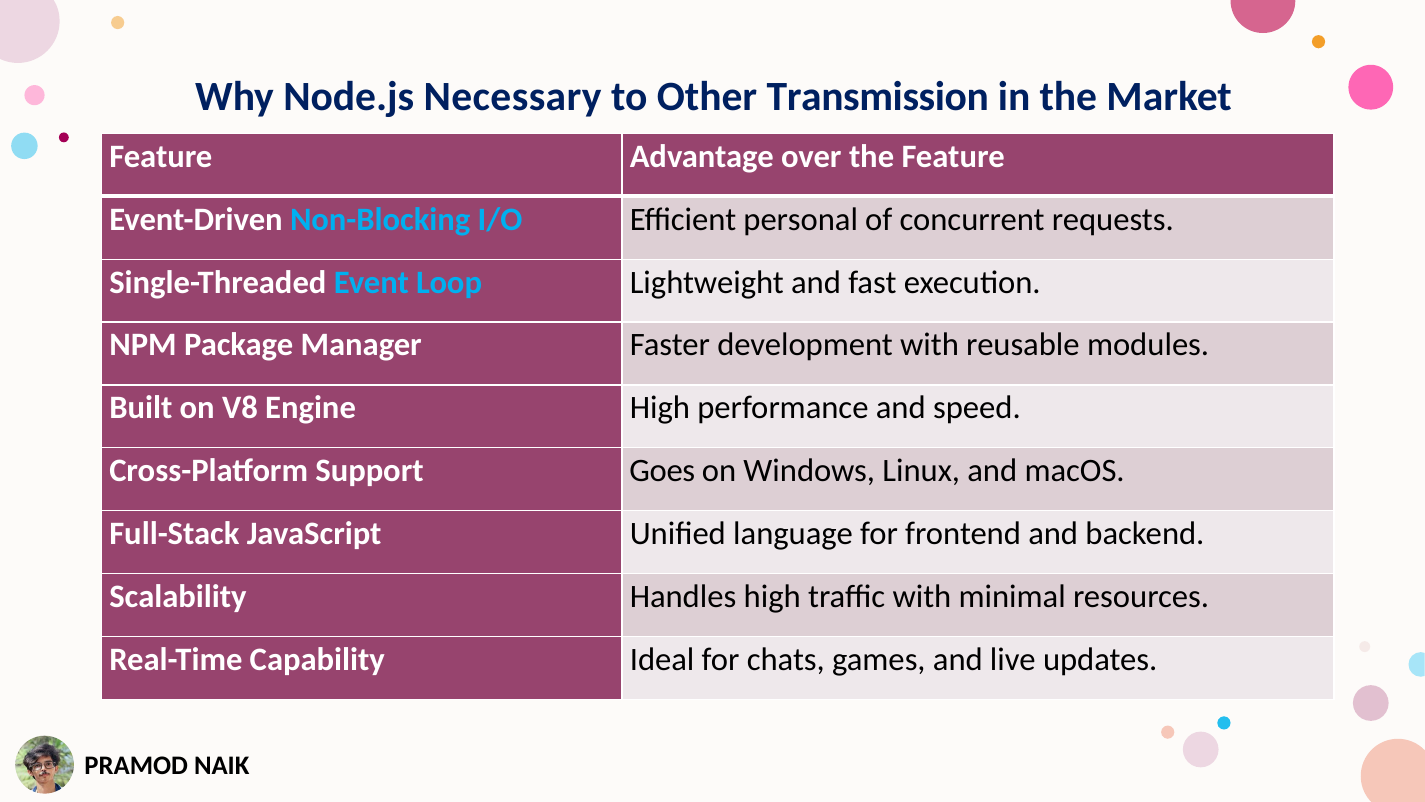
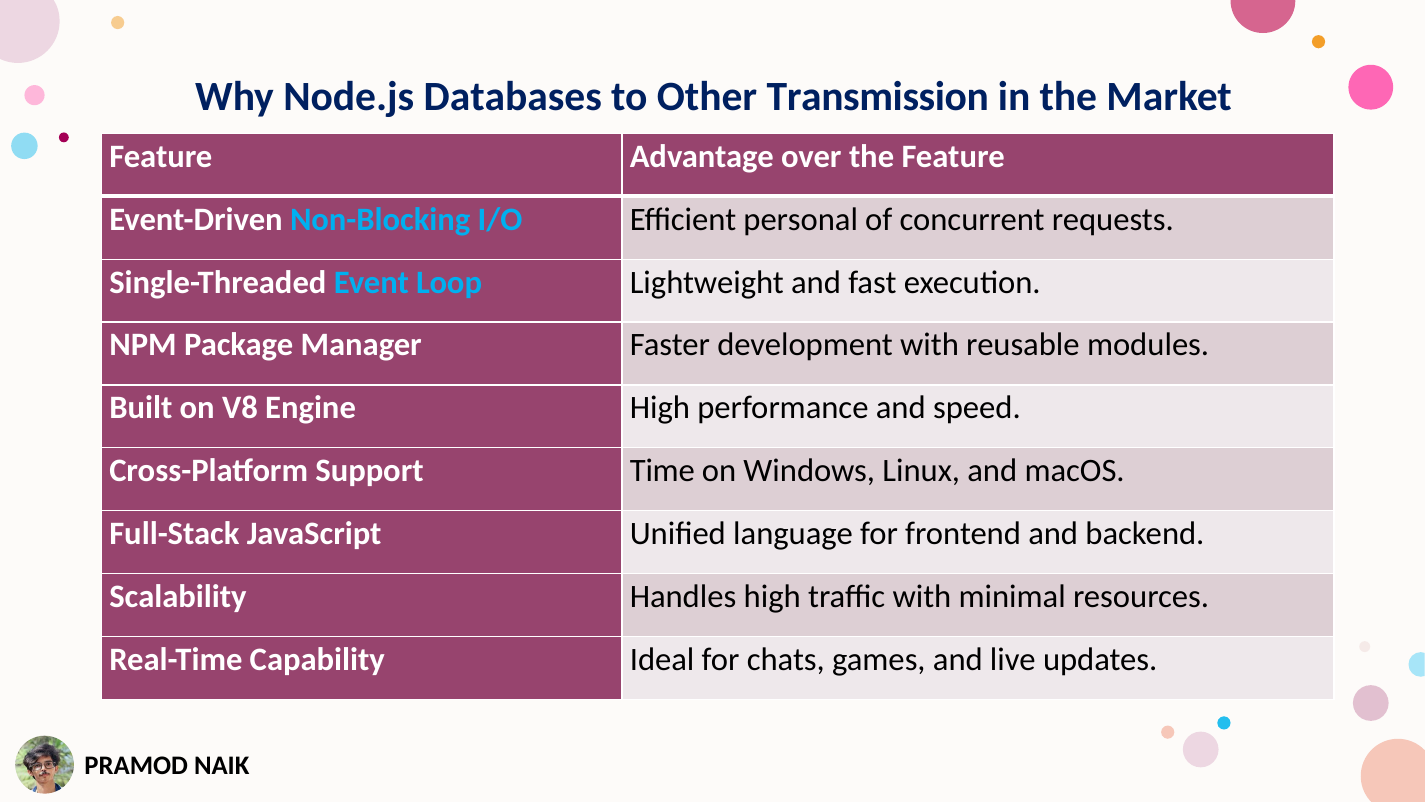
Necessary: Necessary -> Databases (513, 97)
Goes: Goes -> Time (662, 471)
